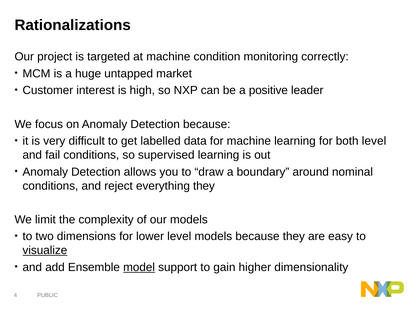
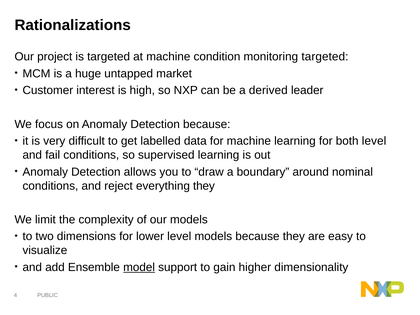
monitoring correctly: correctly -> targeted (325, 57)
positive: positive -> derived (268, 90)
visualize underline: present -> none (45, 250)
